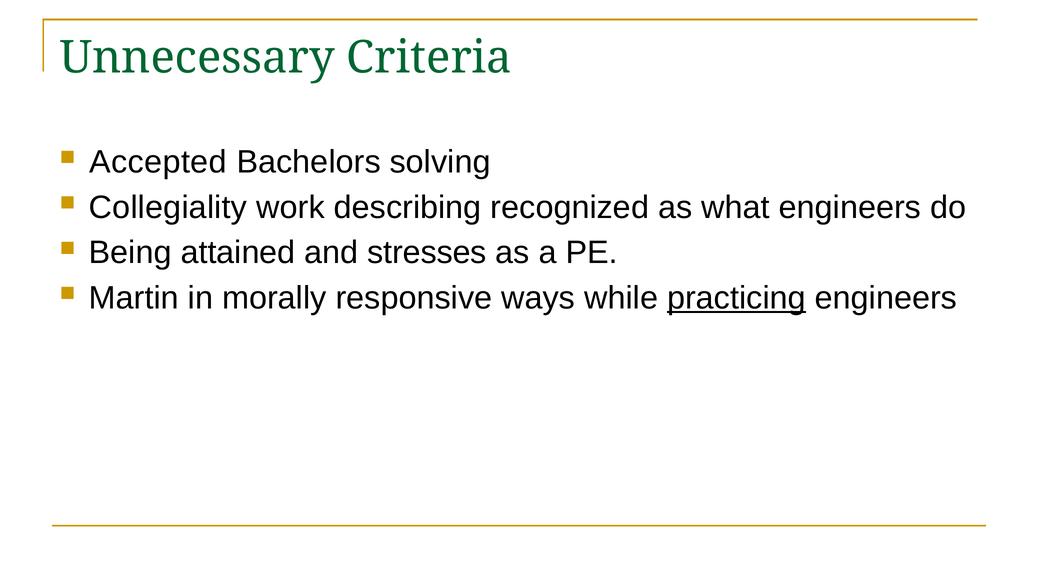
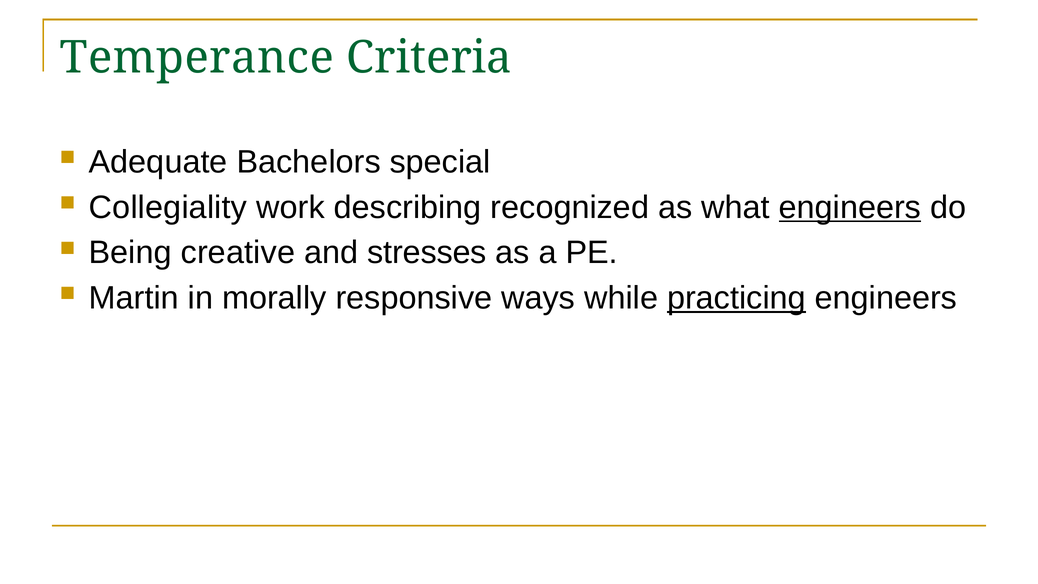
Unnecessary: Unnecessary -> Temperance (197, 58)
Accepted: Accepted -> Adequate (158, 162)
solving: solving -> special (440, 162)
engineers underline: none -> present (850, 207)
attained: attained -> creative (238, 253)
